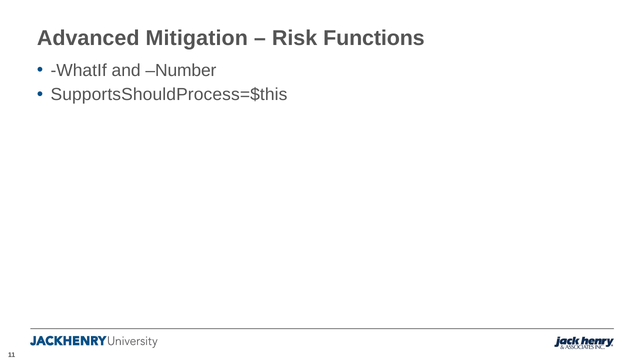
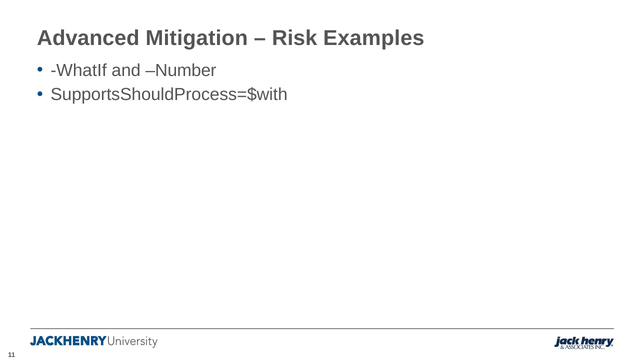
Functions: Functions -> Examples (374, 38)
SupportsShouldProcess=$this: SupportsShouldProcess=$this -> SupportsShouldProcess=$with (169, 95)
